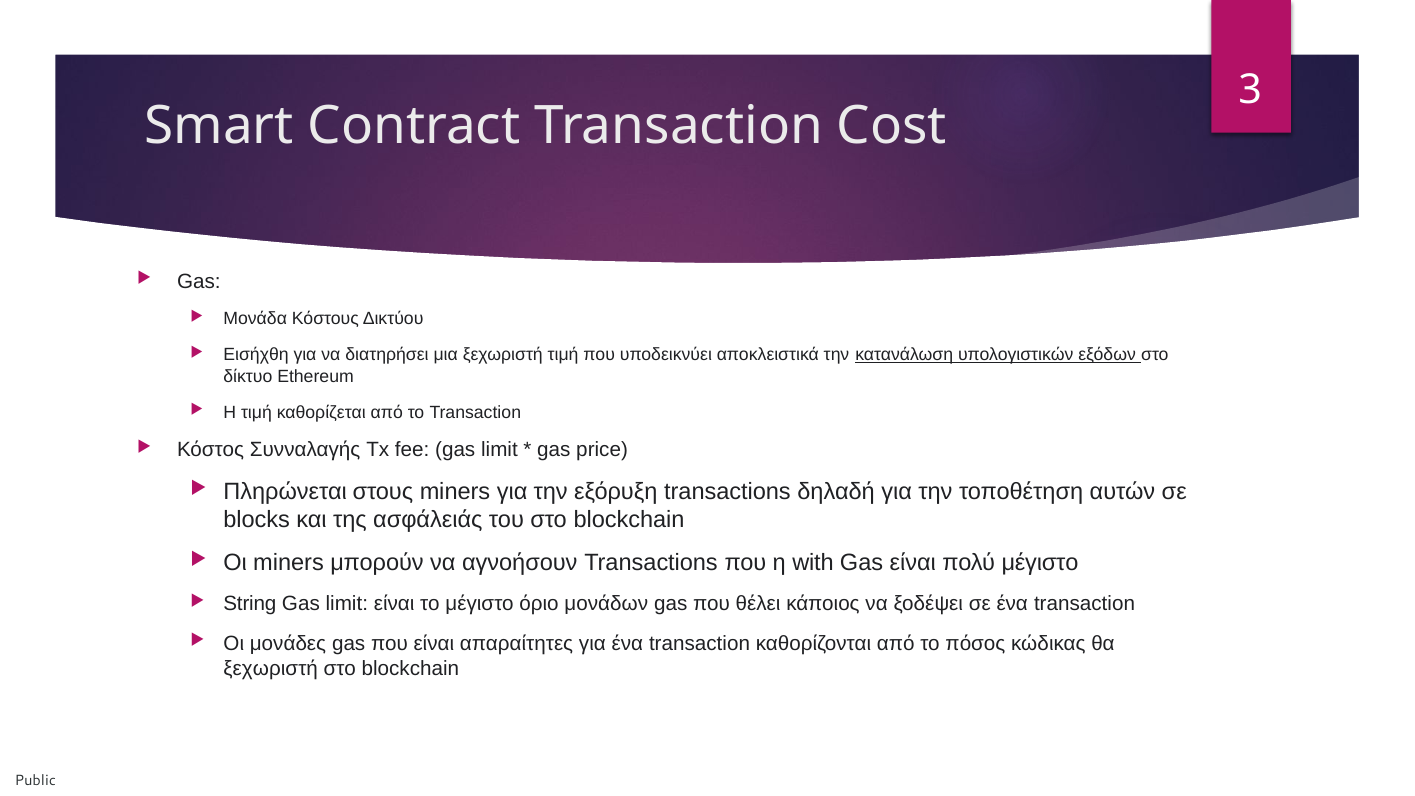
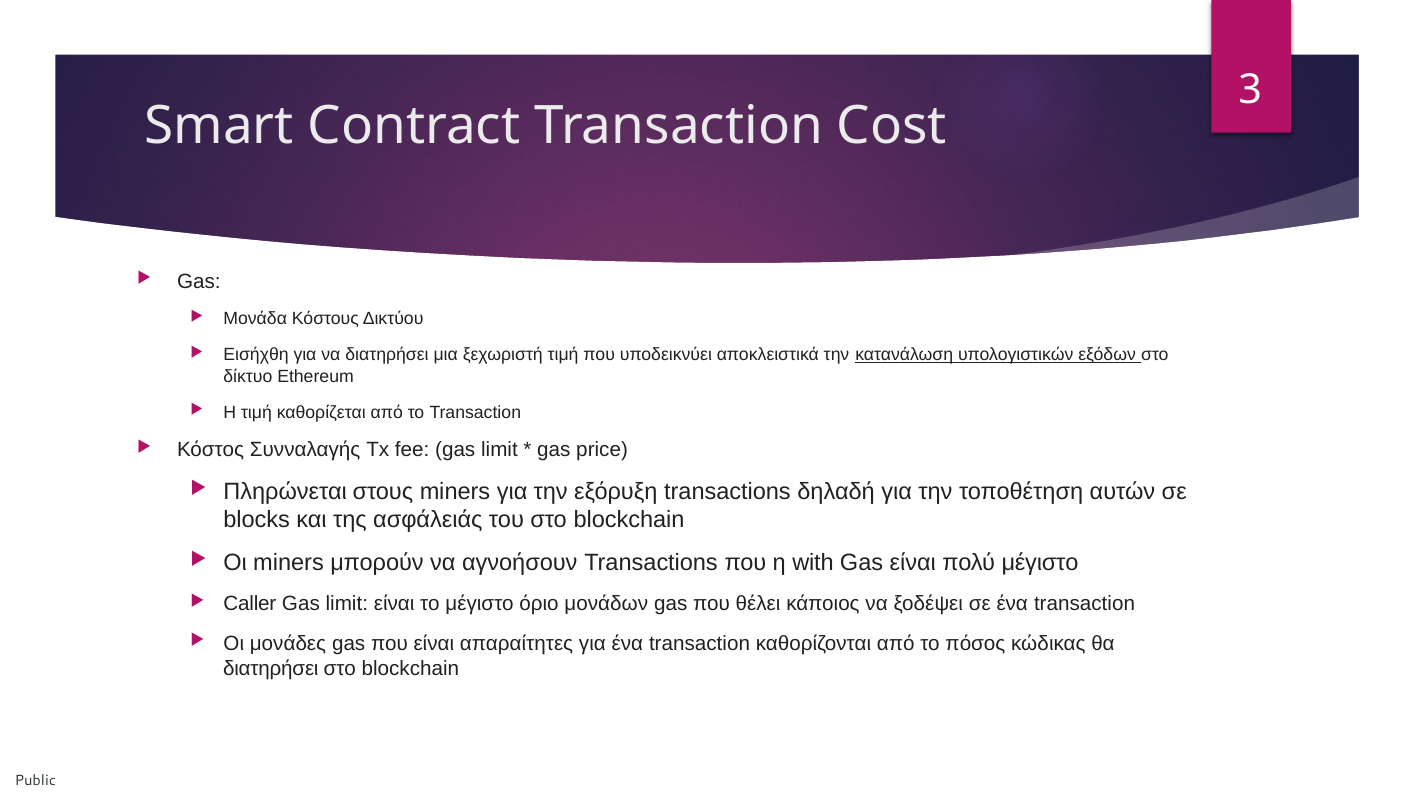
String: String -> Caller (250, 604)
ξεχωριστή: ξεχωριστή -> διατηρήσει (271, 668)
